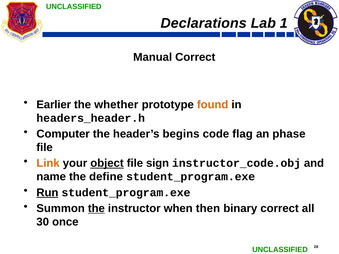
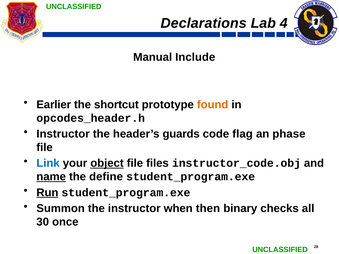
1: 1 -> 4 (284, 23)
Manual Correct: Correct -> Include (195, 57)
whether: whether -> shortcut (116, 105)
headers_header.h: headers_header.h -> opcodes_header.h (91, 118)
Computer: Computer -> Instructor (63, 134)
begins: begins -> guards (181, 134)
Link colour: orange -> blue (48, 163)
sign: sign -> files (157, 163)
name underline: none -> present (51, 177)
the underline: present -> none (96, 209)
binary correct: correct -> checks (280, 209)
